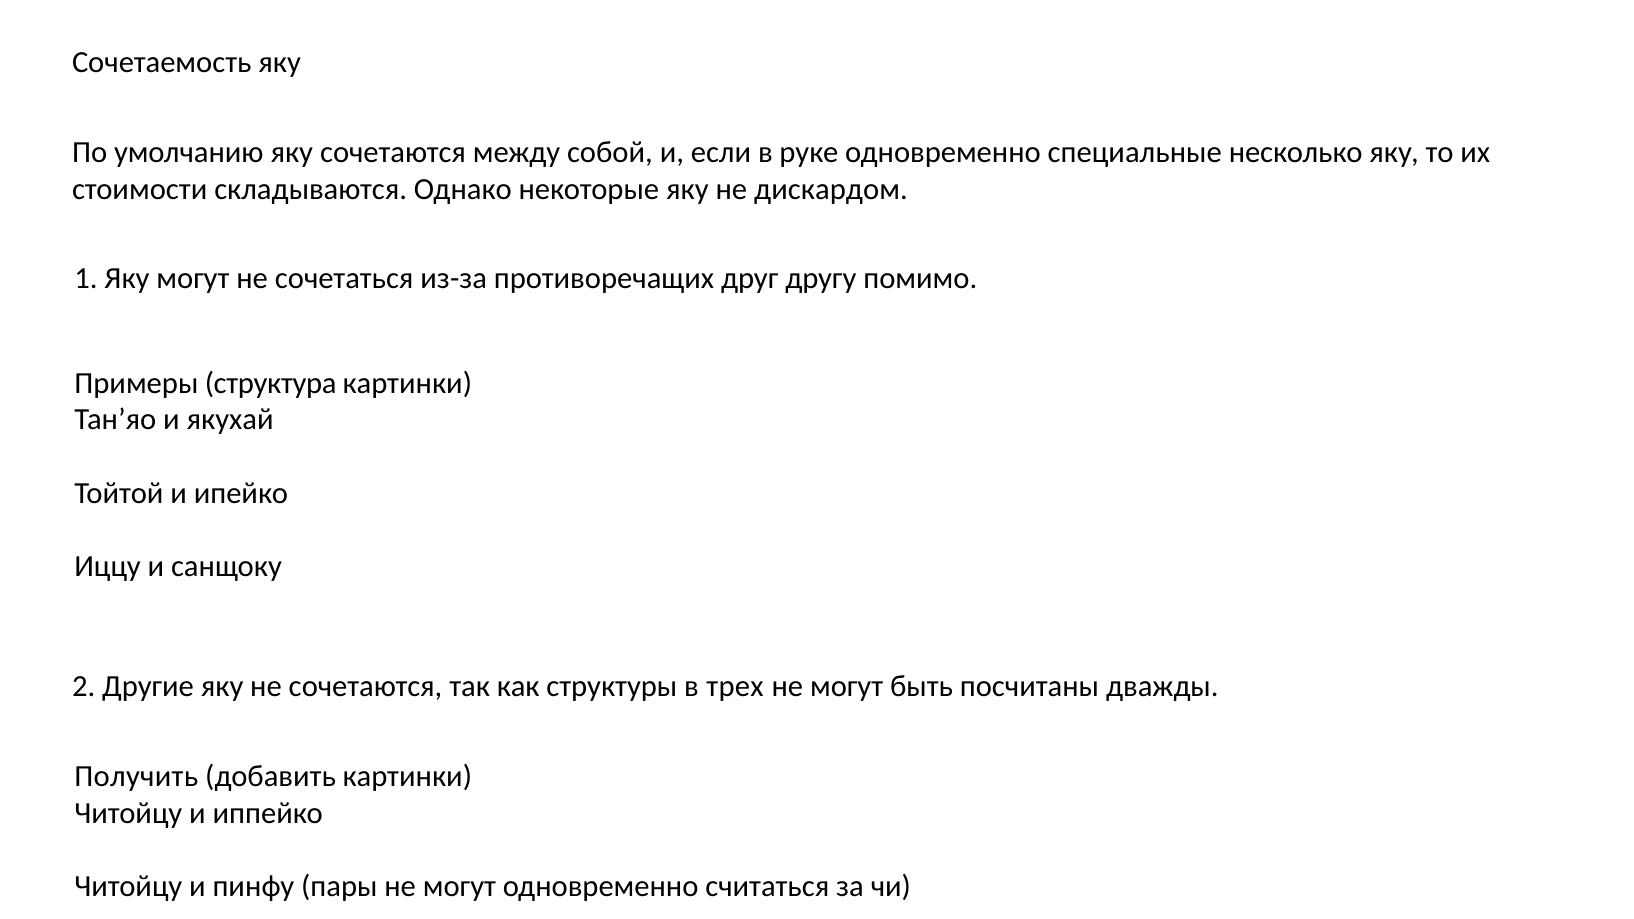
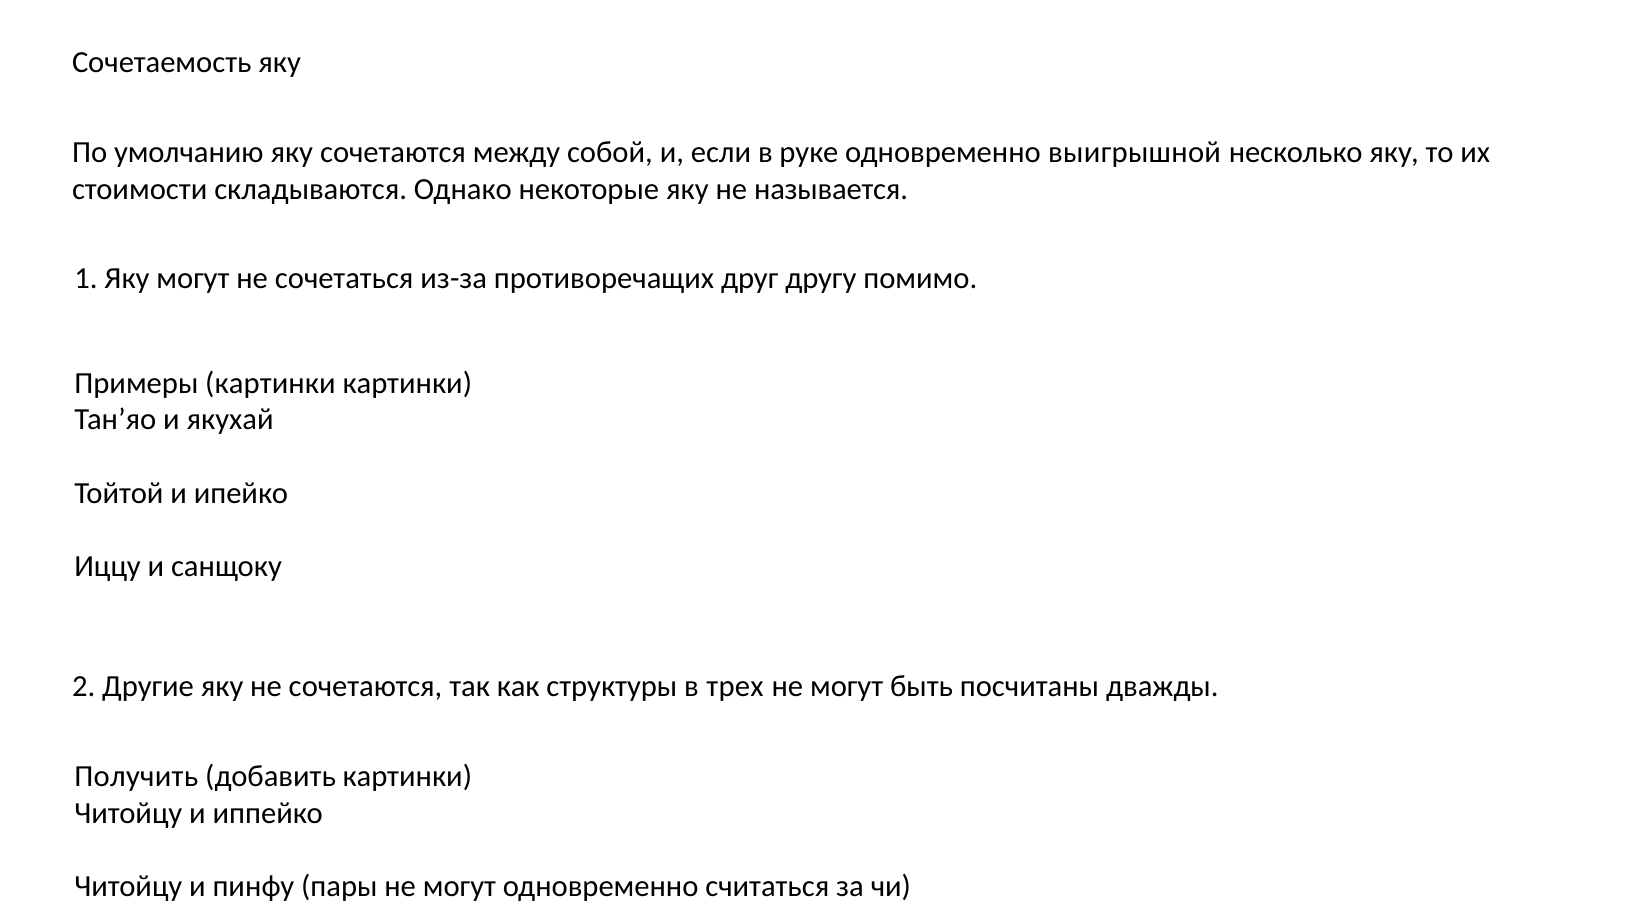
специальные: специальные -> выигрышной (1135, 152)
дискардом: дискардом -> называется (831, 189)
Примеры структура: структура -> картинки (270, 383)
